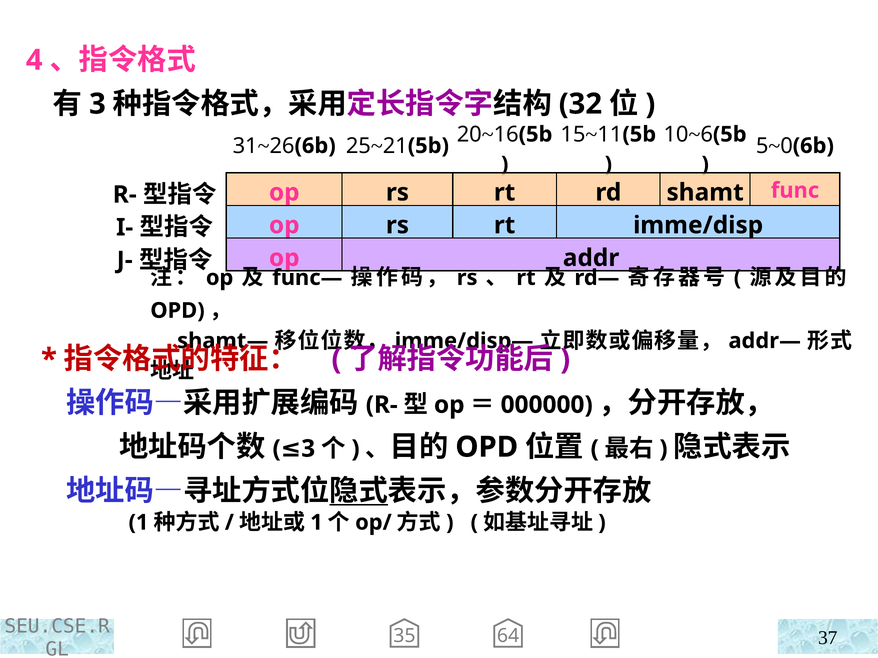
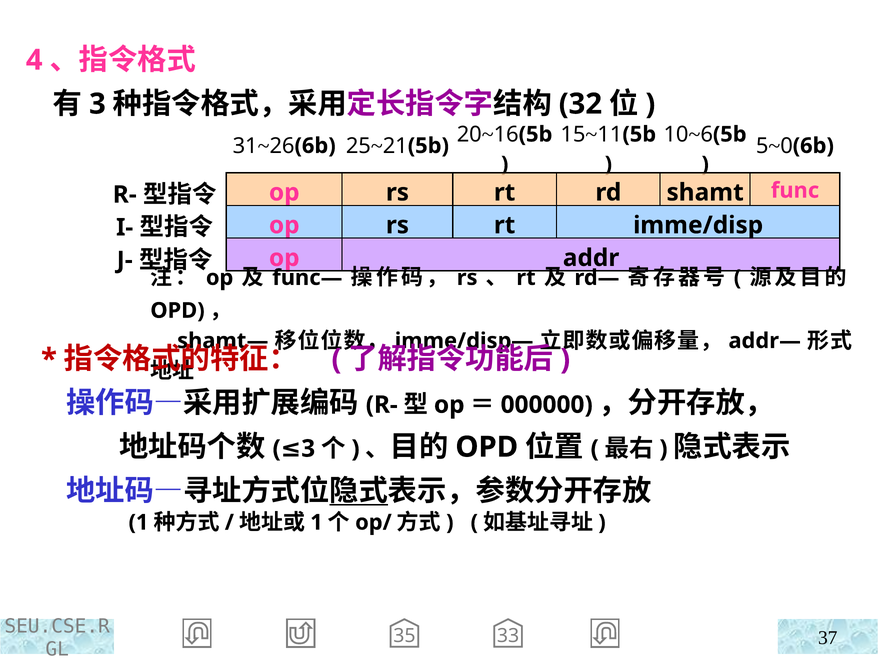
64: 64 -> 33 (508, 637)
